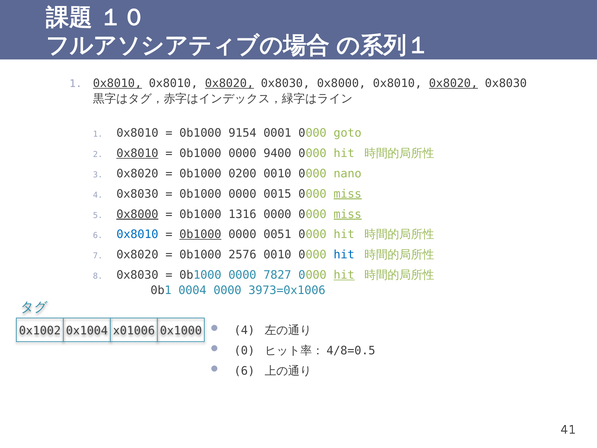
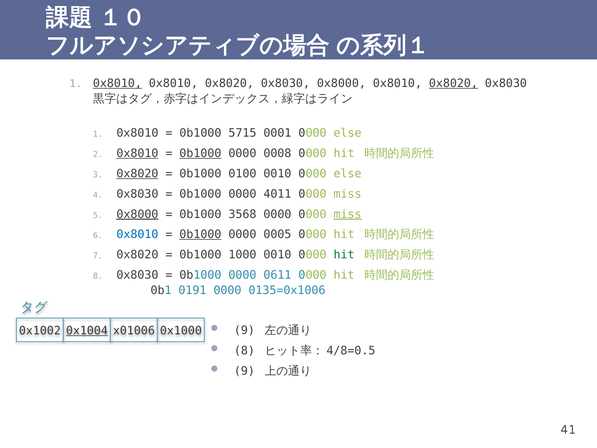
0x8020 underline: present -> none (229, 83)
9154: 9154 -> 5715 (242, 133)
0001 0000 goto: goto -> else (348, 133)
0b1000 underline: none -> present (200, 153)
9400: 9400 -> 0008 (277, 153)
0x8020 underline: none -> present (137, 173)
0200: 0200 -> 0100 (242, 173)
0010 0000 nano: nano -> else (348, 173)
0015: 0015 -> 4011 (277, 194)
miss underline: present -> none (348, 194)
1316: 1316 -> 3568 (242, 214)
0051: 0051 -> 0005 (277, 234)
2576: 2576 -> 1000 (242, 255)
hit colour: blue -> green (344, 255)
7827: 7827 -> 0611 (277, 275)
hit underline: present -> none (344, 275)
0004: 0004 -> 0191 (192, 290)
3973=0x1006: 3973=0x1006 -> 0135=0x1006 (287, 290)
4: 4 -> 9 (244, 330)
0x1004 underline: none -> present (87, 330)
0: 0 -> 8 (244, 350)
6: 6 -> 9 (244, 371)
